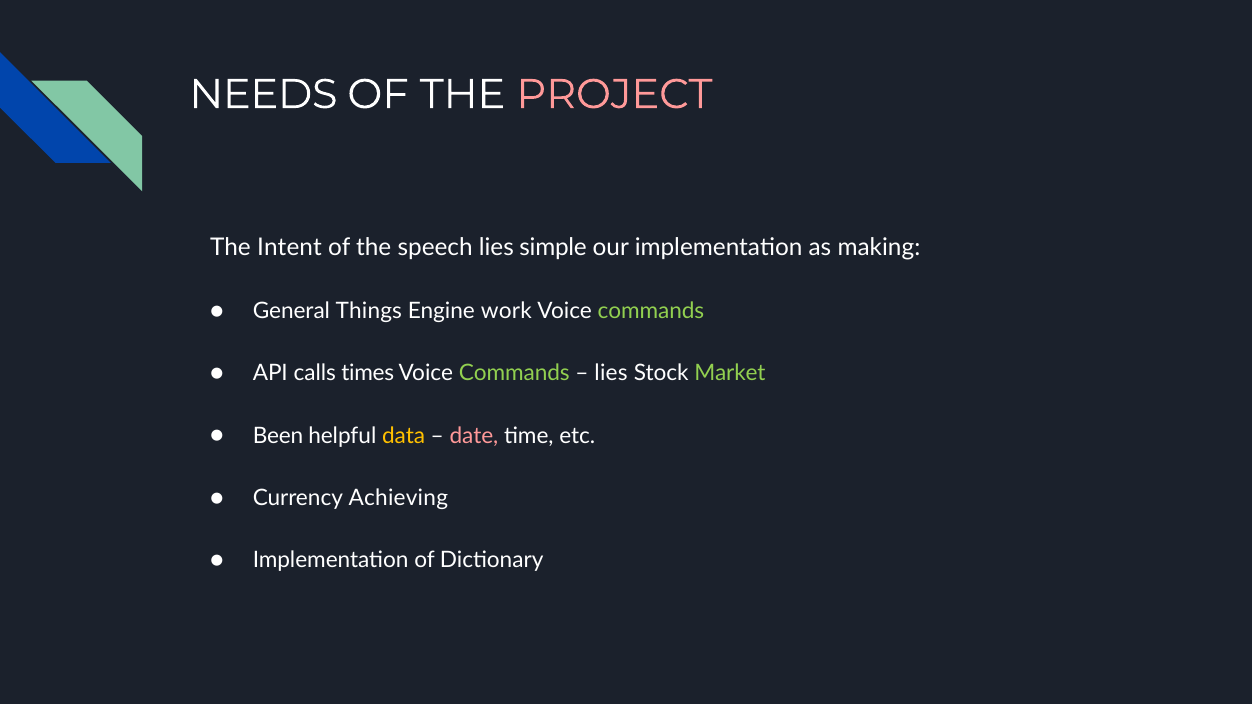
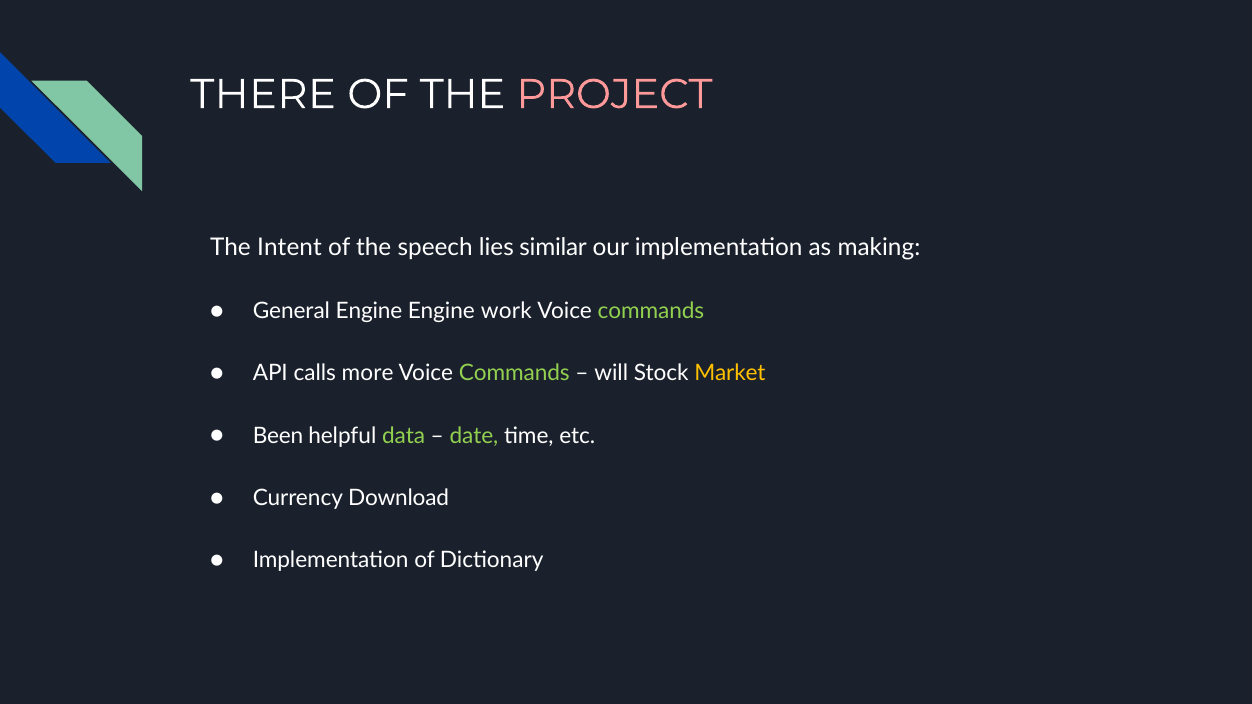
NEEDS: NEEDS -> THERE (263, 94)
simple: simple -> similar (553, 248)
General Things: Things -> Engine (369, 311)
times: times -> more (368, 374)
lies: lies -> will (611, 374)
Market colour: light green -> yellow (730, 374)
data colour: yellow -> light green (404, 436)
date colour: pink -> light green (474, 436)
Achieving: Achieving -> Download (399, 498)
